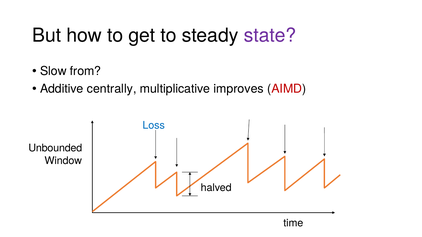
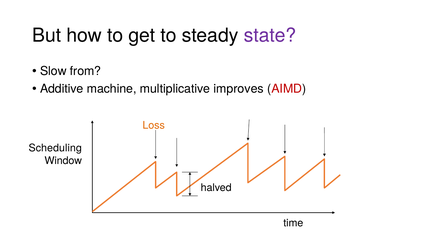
centrally: centrally -> machine (112, 89)
Loss colour: blue -> orange (154, 125)
Unbounded: Unbounded -> Scheduling (55, 148)
